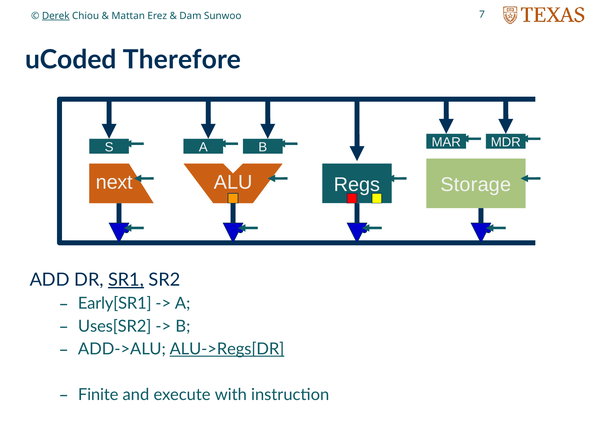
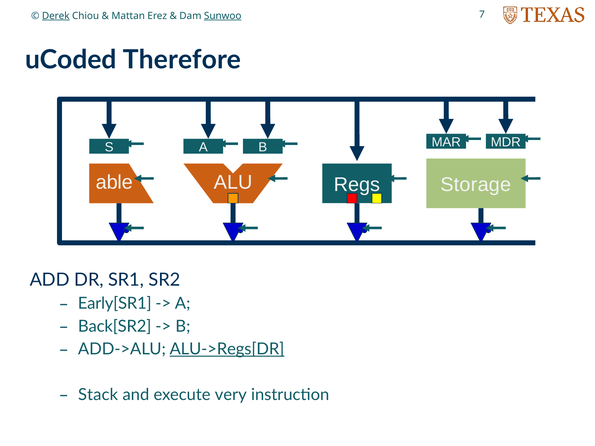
Sunwoo underline: none -> present (223, 16)
next: next -> able (114, 182)
SR1 underline: present -> none (126, 280)
Uses[SR2: Uses[SR2 -> Back[SR2 (115, 327)
Finite: Finite -> Stack (98, 395)
with: with -> very (231, 395)
